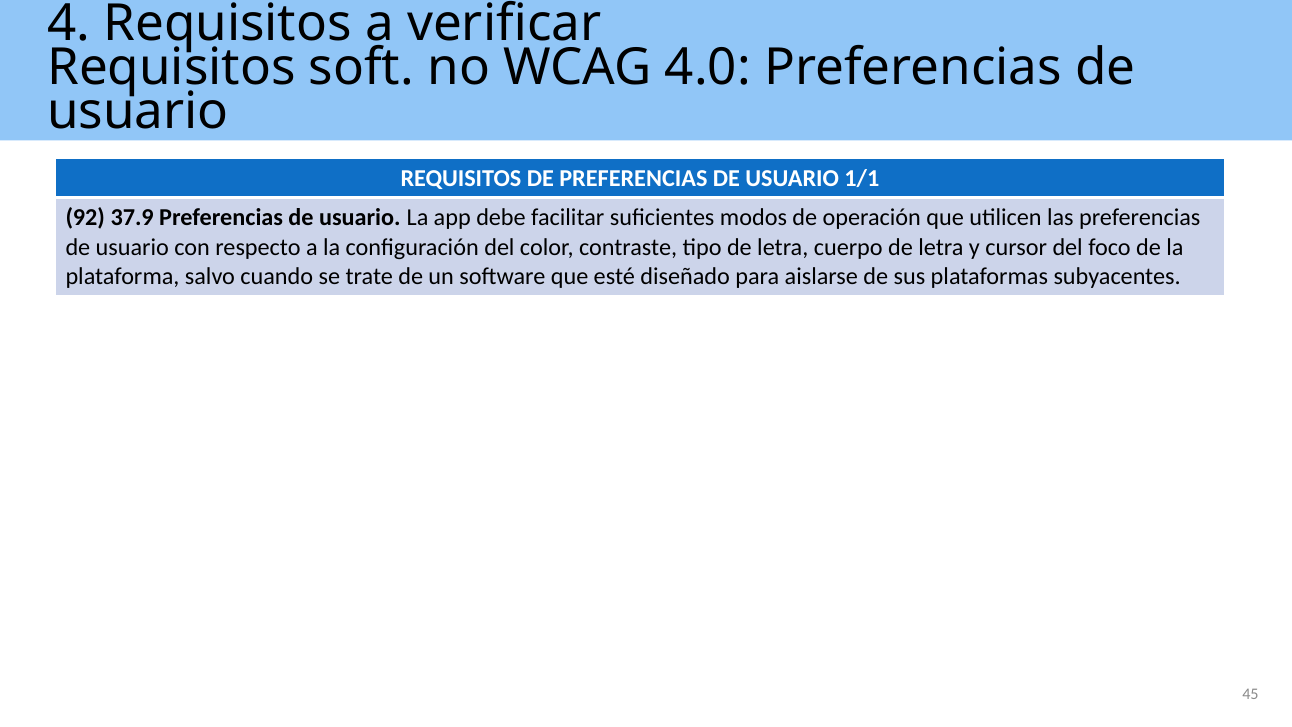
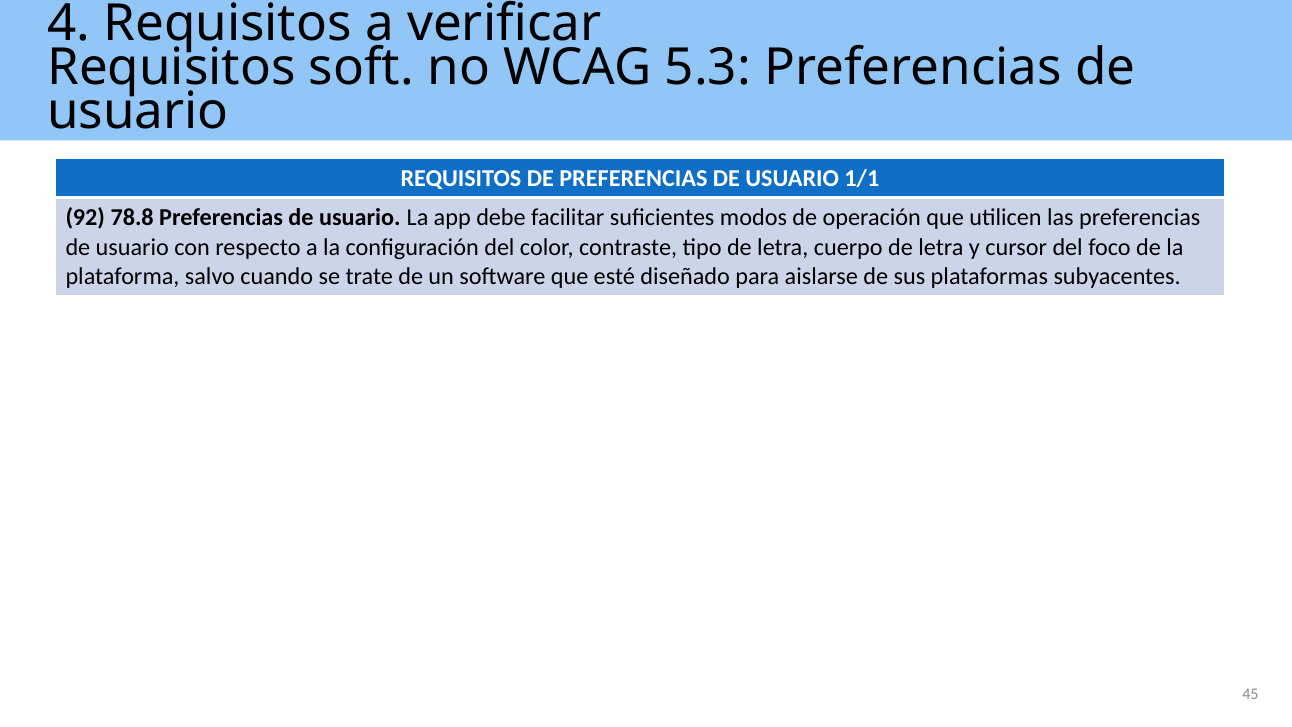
4.0: 4.0 -> 5.3 (708, 67)
37.9: 37.9 -> 78.8 (132, 217)
